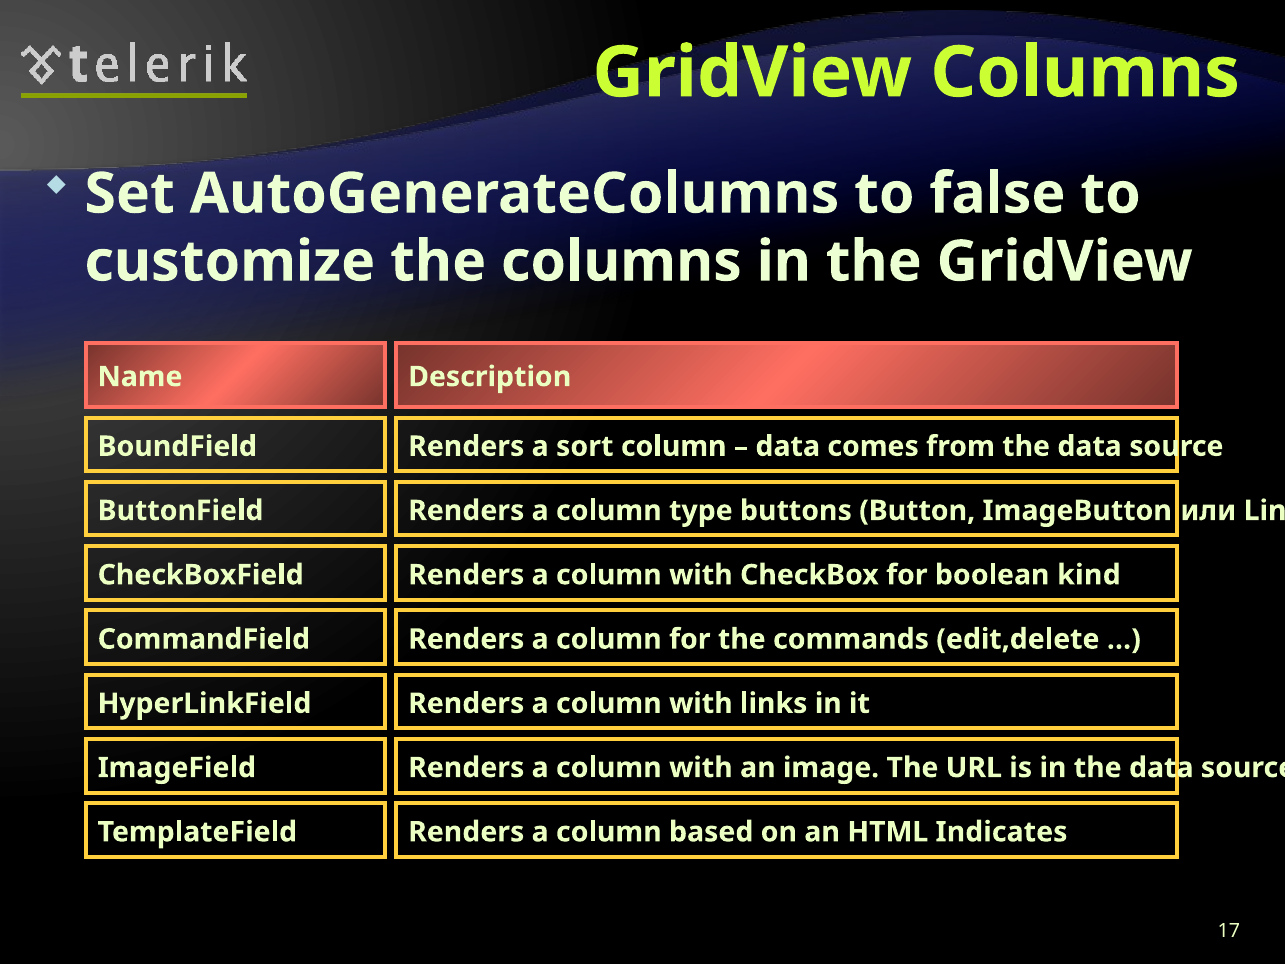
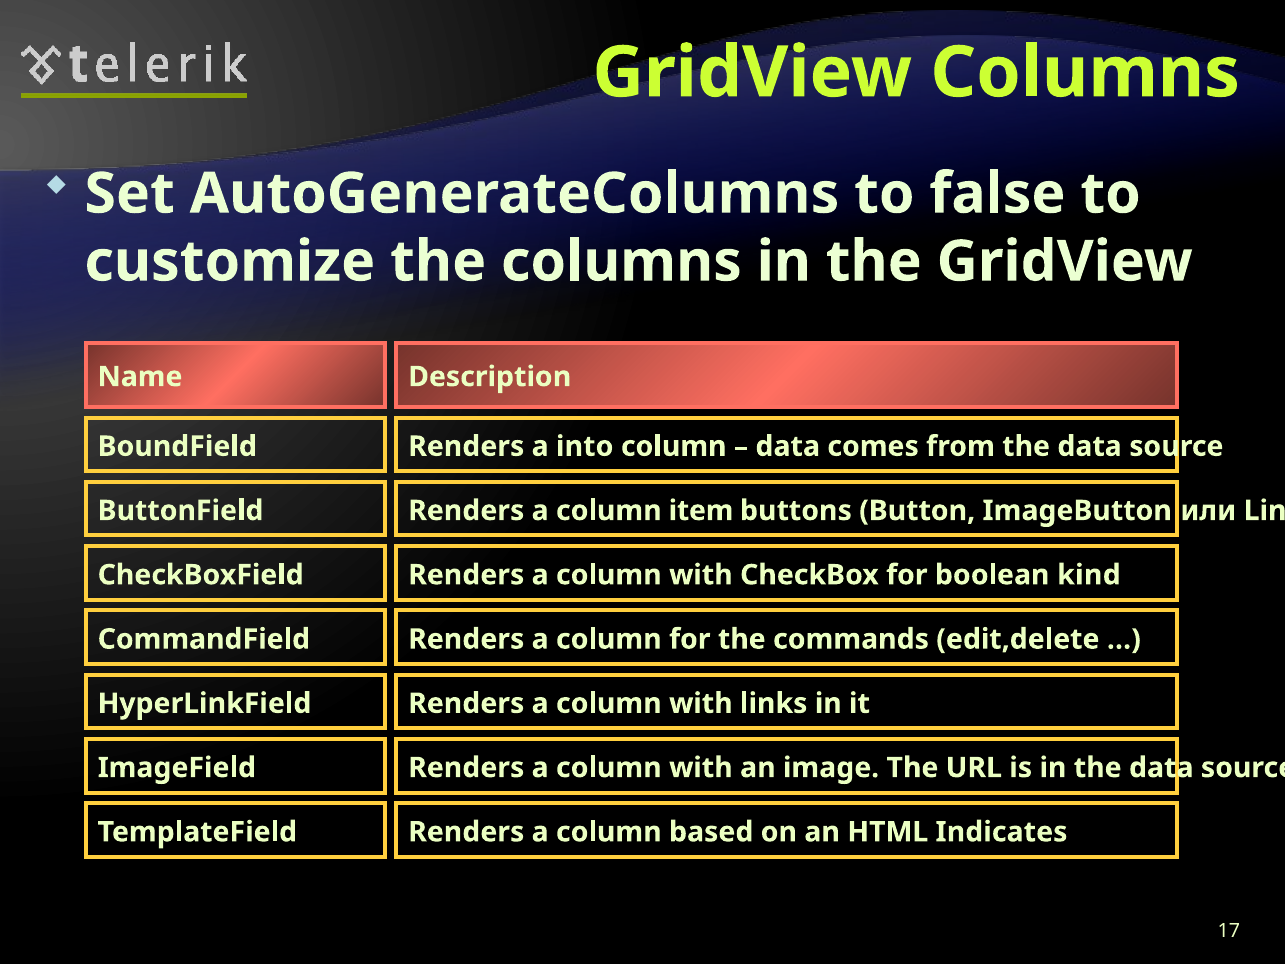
sort: sort -> into (585, 446)
type: type -> item (701, 511)
